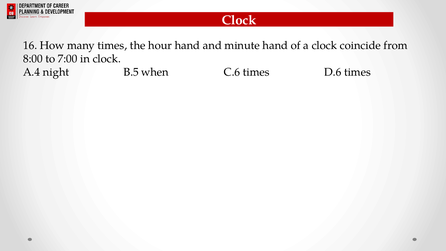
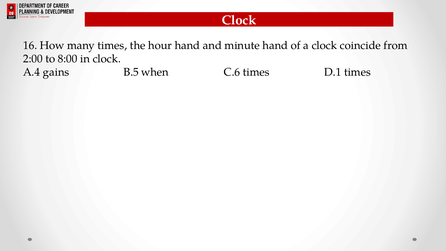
8:00: 8:00 -> 2:00 (33, 59)
7:00: 7:00 -> 8:00 (68, 59)
night: night -> gains (56, 72)
D.6: D.6 -> D.1 (333, 72)
